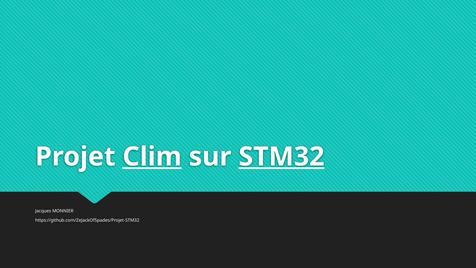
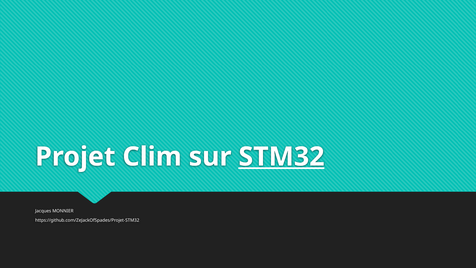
Clim underline: present -> none (152, 157)
